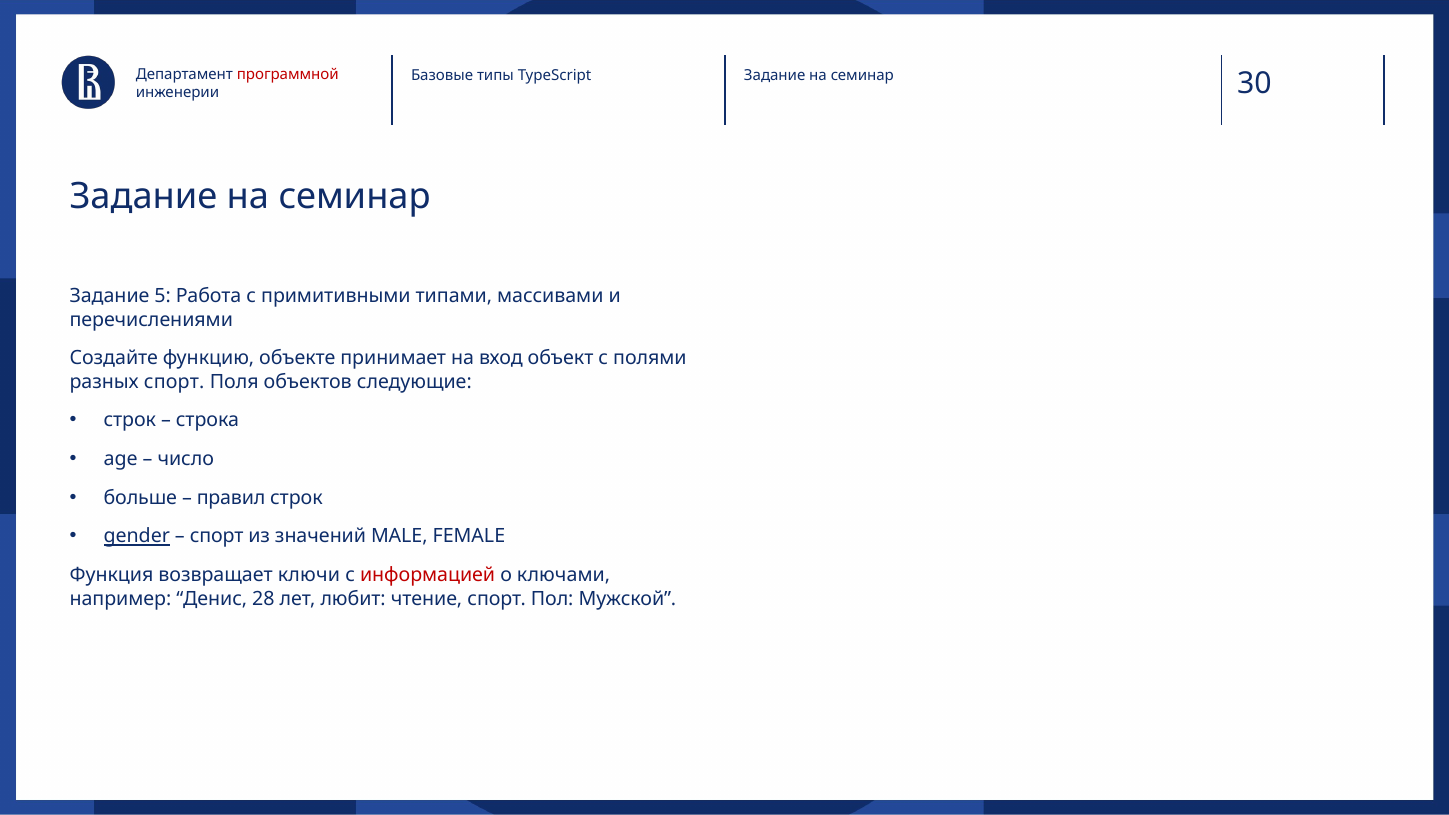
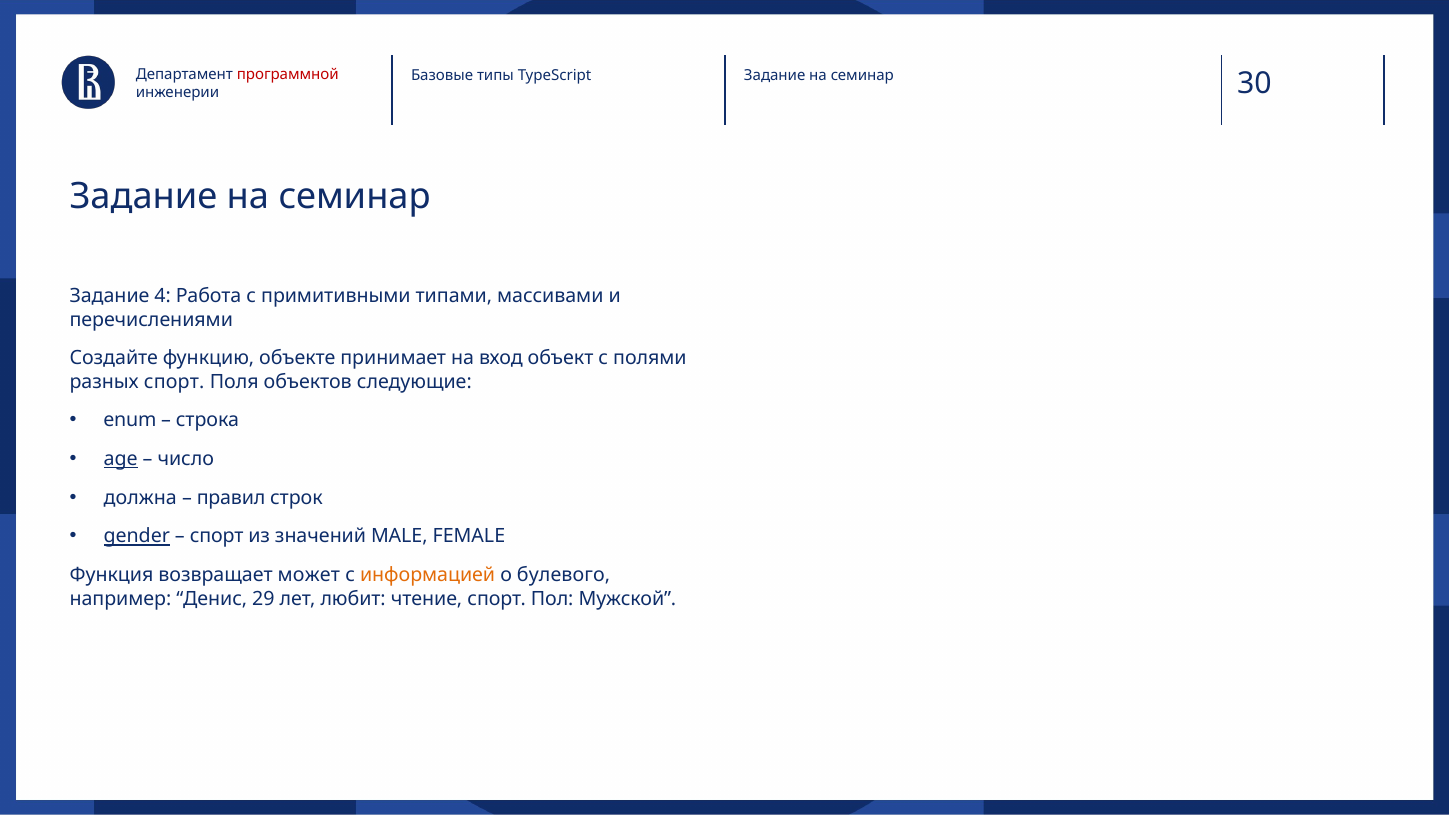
5: 5 -> 4 (163, 296)
строк: строк -> enum (130, 420)
age underline: none -> present (121, 459)
больше: больше -> должна (140, 498)
ключи: ключи -> может (309, 575)
информацией colour: red -> orange (428, 575)
ключами: ключами -> булевого (564, 575)
28: 28 -> 29 (263, 599)
